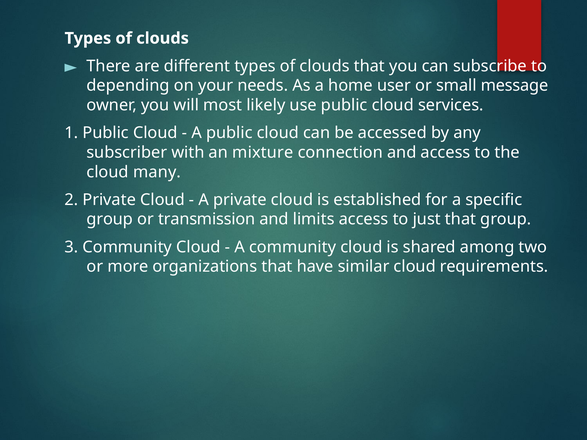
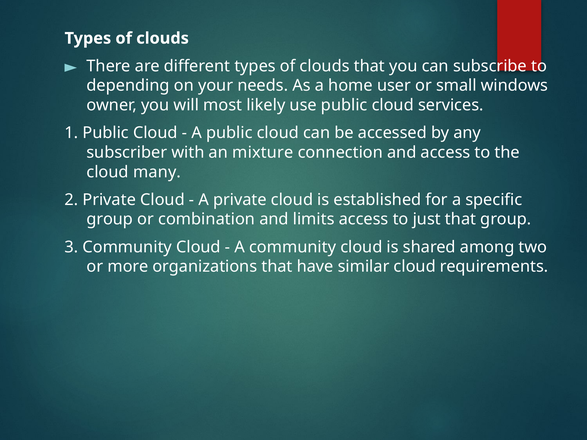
message: message -> windows (515, 86)
transmission: transmission -> combination (207, 219)
